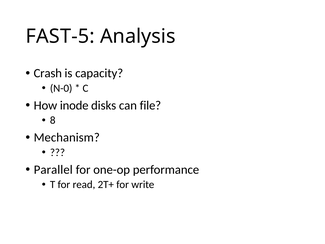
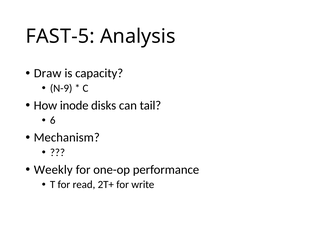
Crash: Crash -> Draw (48, 73)
N-0: N-0 -> N-9 (61, 88)
file: file -> tail (150, 105)
8: 8 -> 6 (53, 120)
Parallel: Parallel -> Weekly (53, 170)
